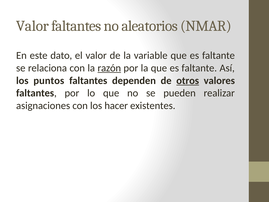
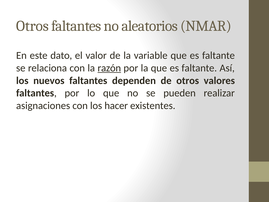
Valor: Valor -> Otros (32, 26)
puntos: puntos -> nuevos (49, 80)
otros underline: present -> none (188, 80)
